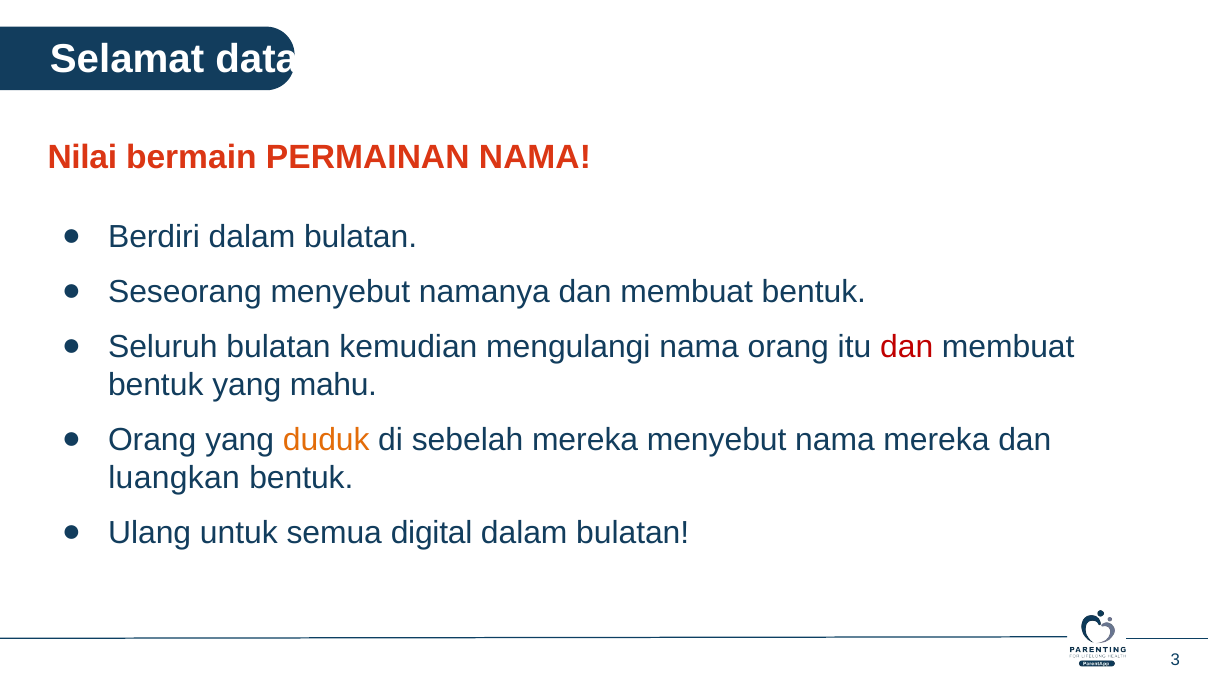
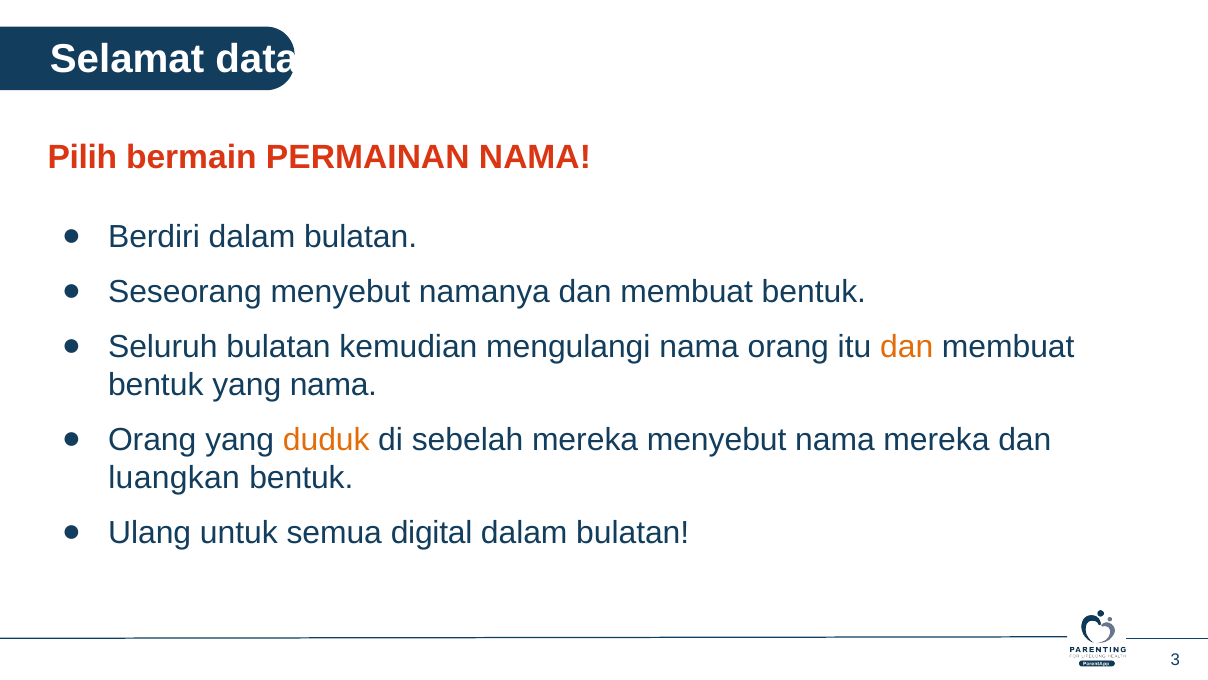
Nilai: Nilai -> Pilih (82, 157)
dan colour: red -> orange (907, 346)
yang mahu: mahu -> nama (333, 385)
